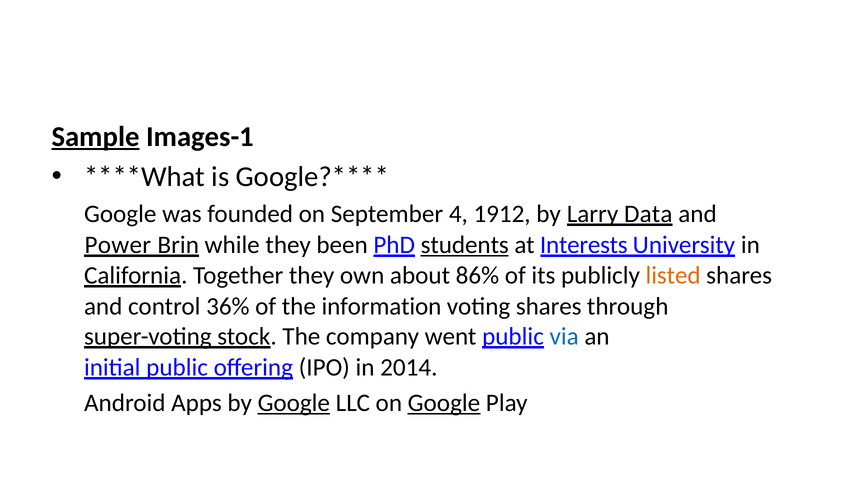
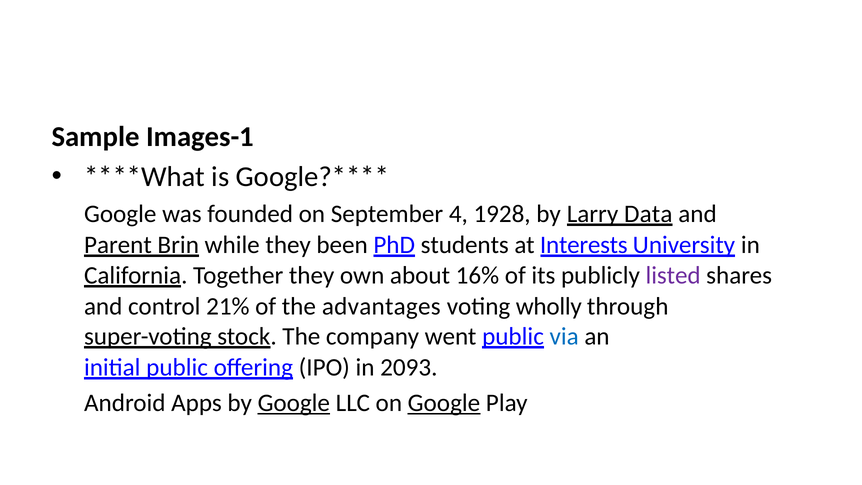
Sample underline: present -> none (96, 137)
1912: 1912 -> 1928 (502, 214)
Power: Power -> Parent (118, 245)
students underline: present -> none (465, 245)
86%: 86% -> 16% (477, 276)
listed colour: orange -> purple (673, 276)
36%: 36% -> 21% (228, 306)
information: information -> advantages (381, 306)
voting shares: shares -> wholly (549, 306)
2014: 2014 -> 2093 (409, 367)
